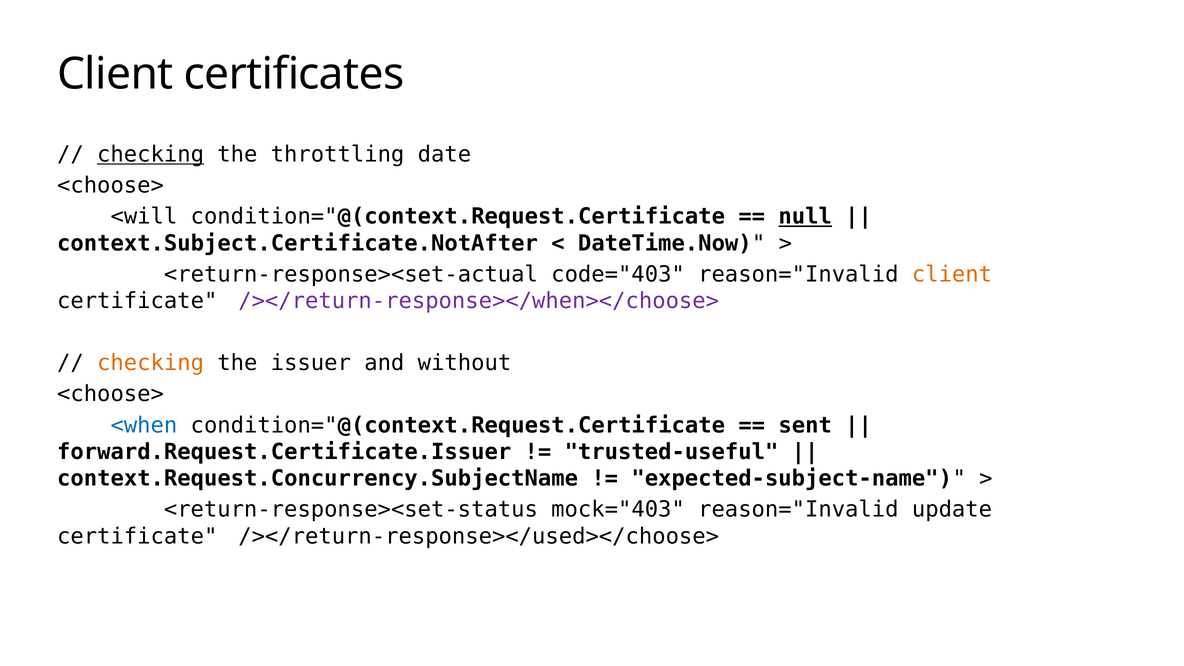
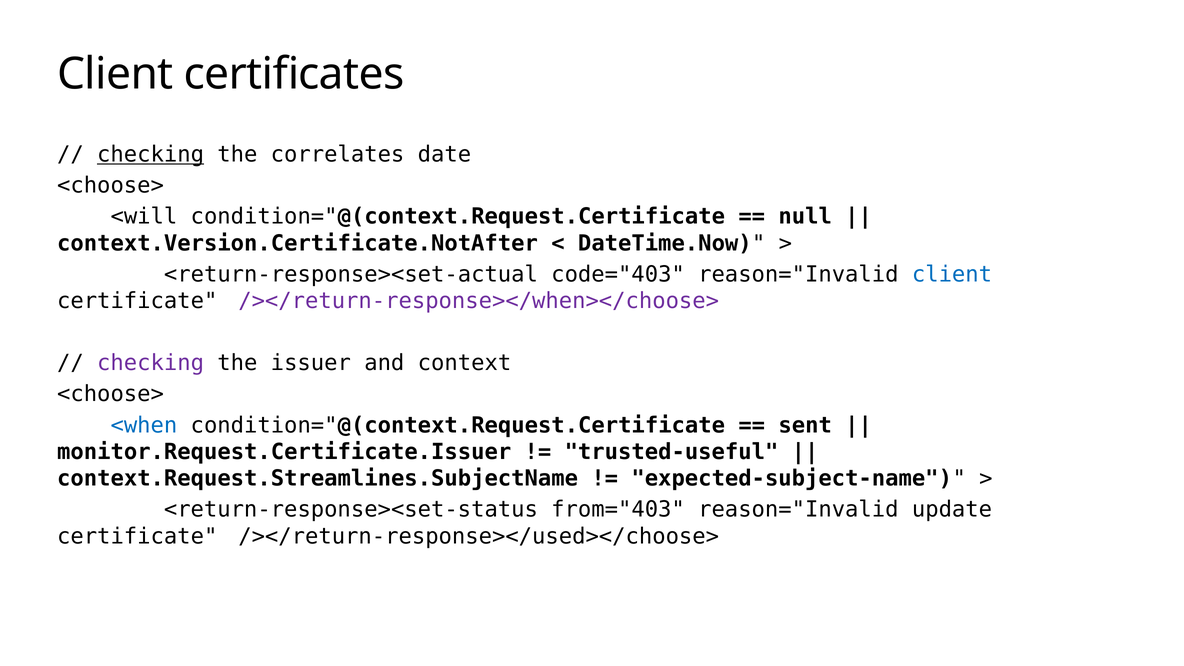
throttling: throttling -> correlates (338, 154)
null underline: present -> none (805, 217)
context.Subject.Certificate.NotAfter: context.Subject.Certificate.NotAfter -> context.Version.Certificate.NotAfter (298, 243)
client colour: orange -> blue (952, 274)
checking colour: orange -> purple (151, 363)
without: without -> context (464, 363)
forward.Request.Certificate.Issuer: forward.Request.Certificate.Issuer -> monitor.Request.Certificate.Issuer (284, 452)
context.Request.Concurrency.SubjectName: context.Request.Concurrency.SubjectName -> context.Request.Streamlines.SubjectName (318, 479)
mock="403: mock="403 -> from="403 (618, 510)
